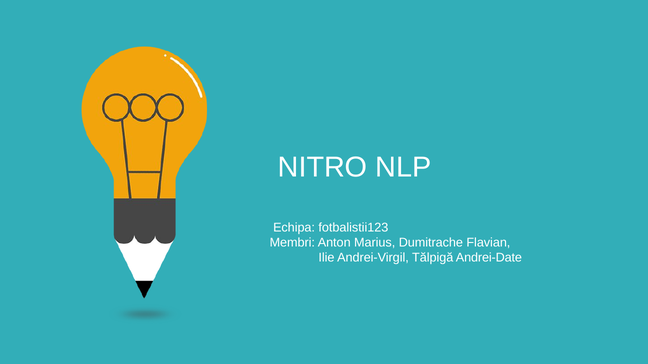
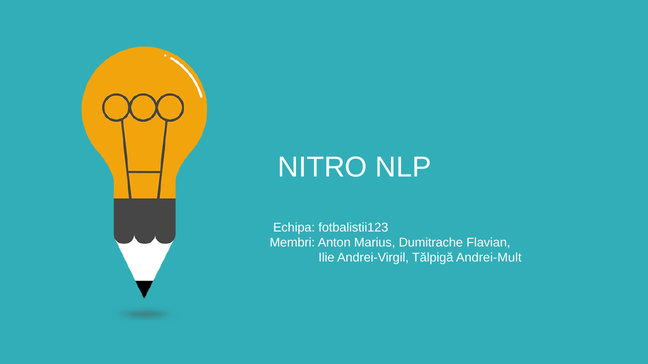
Andrei-Date: Andrei-Date -> Andrei-Mult (489, 258)
